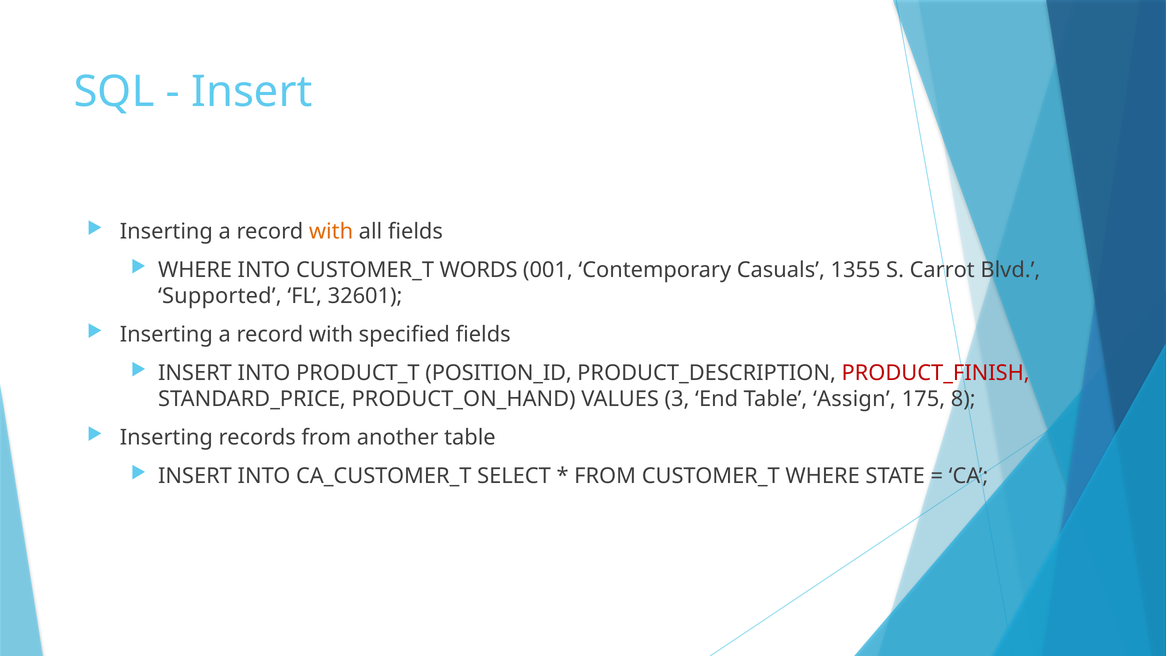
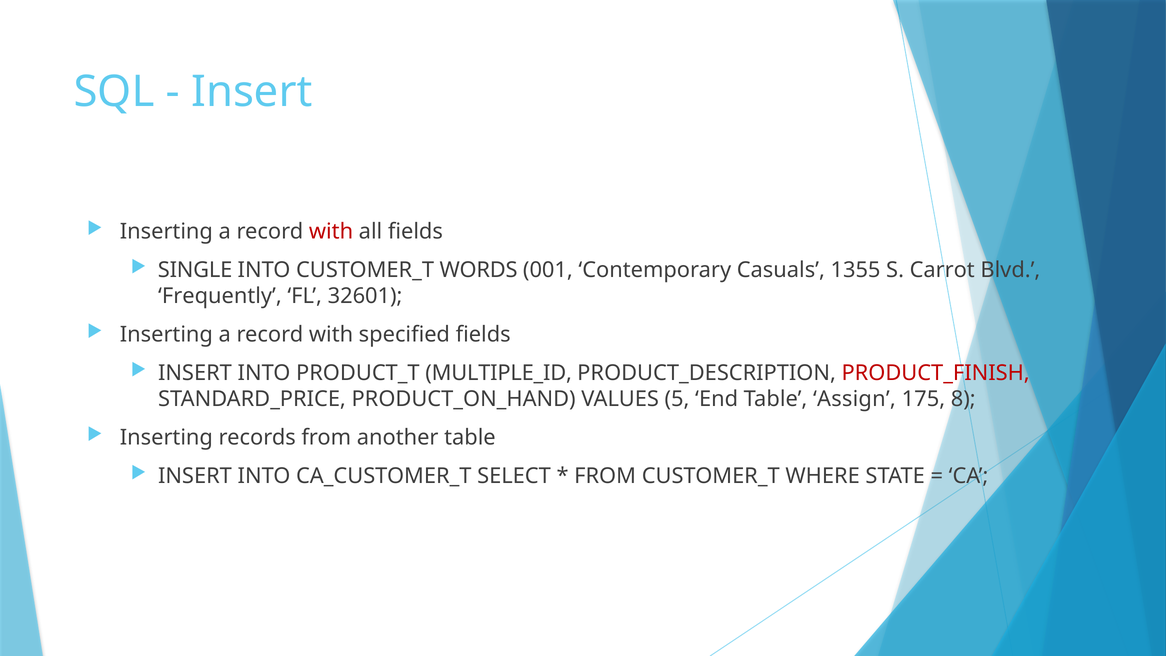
with colour: orange -> red (331, 232)
WHERE: WHERE -> SINGLE (195, 270)
Supported: Supported -> Frequently (220, 296)
POSITION_ID: POSITION_ID -> MULTIPLE_ID (499, 373)
3: 3 -> 5 (677, 399)
